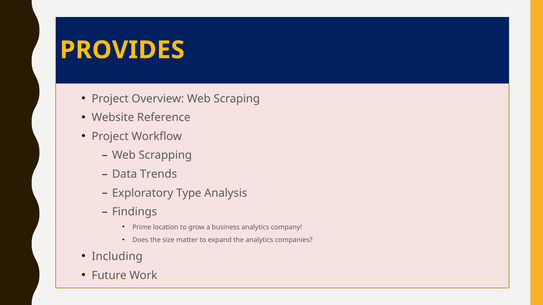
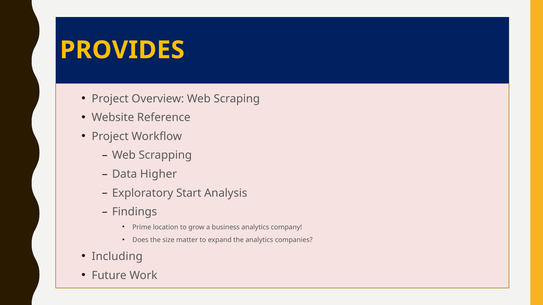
Trends: Trends -> Higher (159, 174)
Type: Type -> Start (189, 193)
